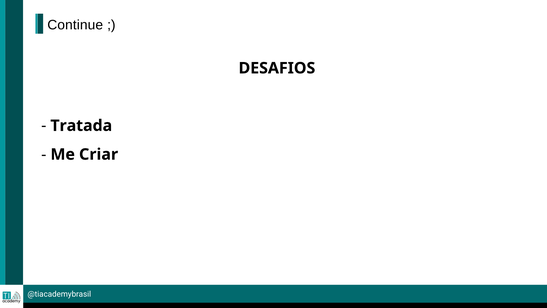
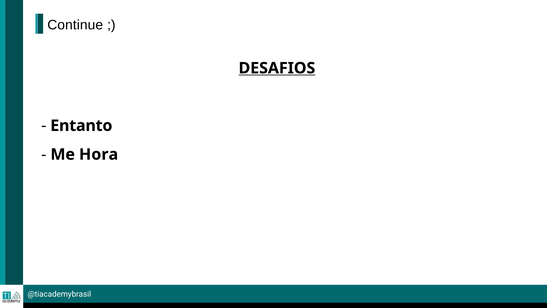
DESAFIOS underline: none -> present (277, 68)
Tratada: Tratada -> Entanto (81, 126)
Criar: Criar -> Hora (99, 154)
